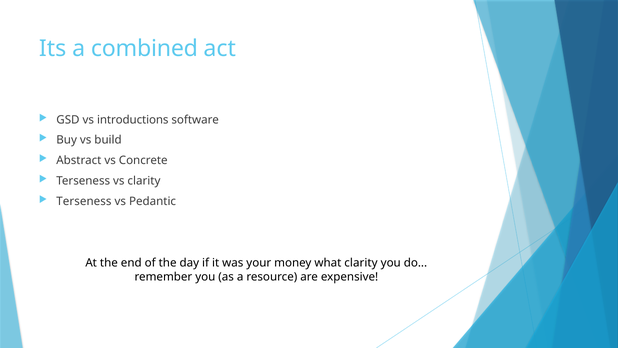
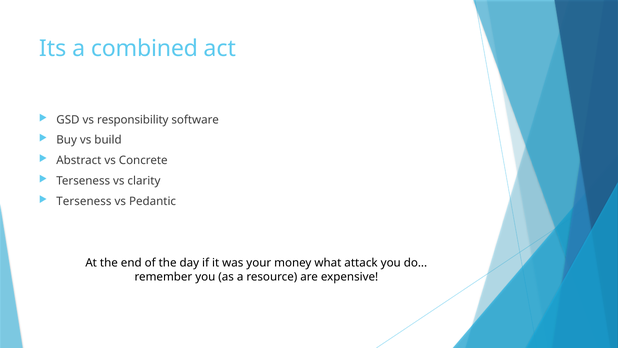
introductions: introductions -> responsibility (133, 120)
what clarity: clarity -> attack (361, 263)
